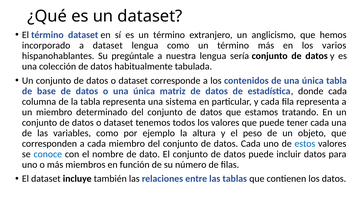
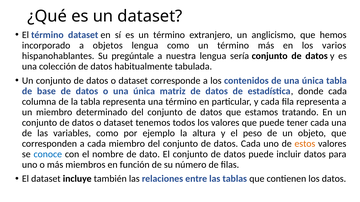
a dataset: dataset -> objetos (108, 45)
una sistema: sistema -> término (181, 102)
estos colour: blue -> orange (305, 144)
